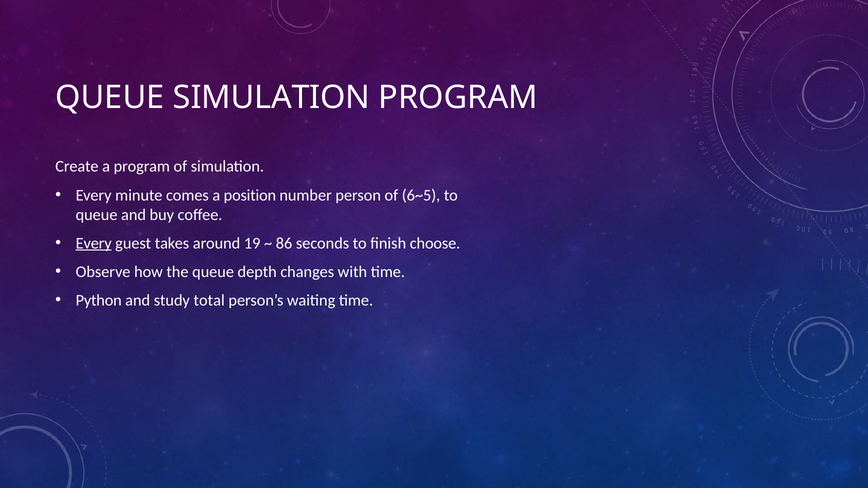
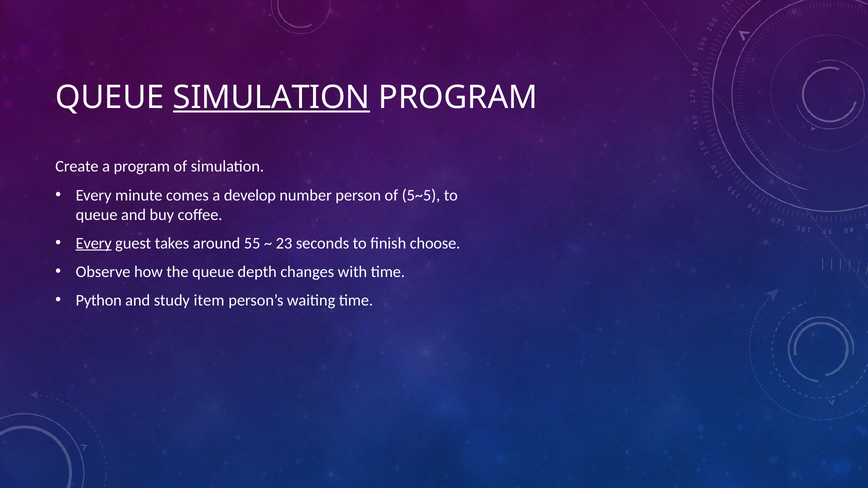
SIMULATION underline: none -> present (272, 97)
position: position -> develop (250, 195)
6~5: 6~5 -> 5~5 (421, 195)
19: 19 -> 55 (252, 243)
86: 86 -> 23 (284, 243)
total: total -> item (209, 300)
